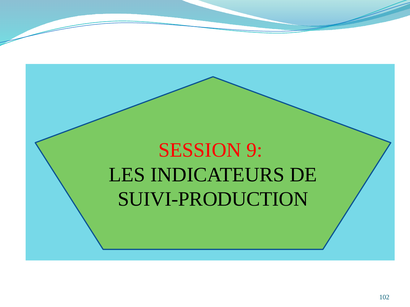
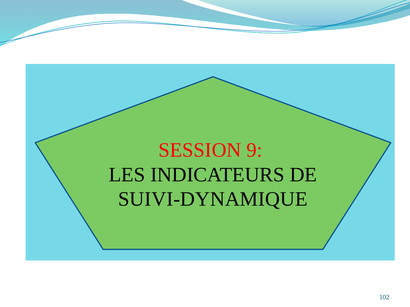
SUIVI-PRODUCTION: SUIVI-PRODUCTION -> SUIVI-DYNAMIQUE (213, 200)
